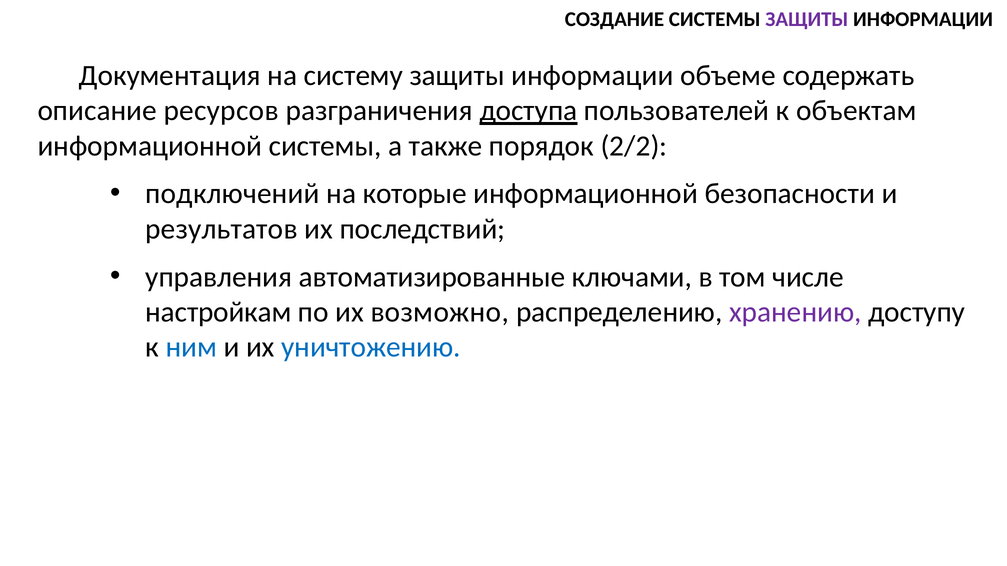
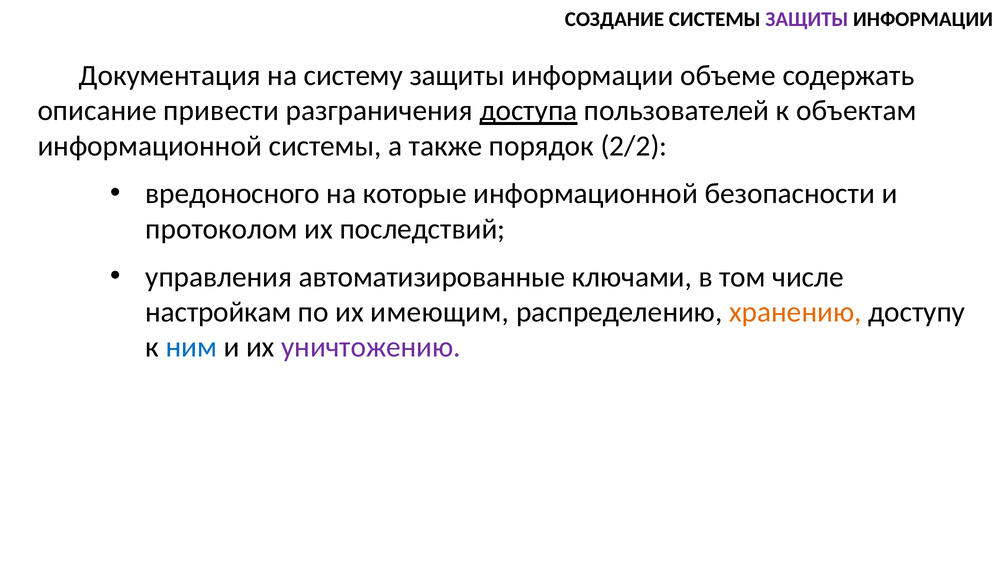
ресурсов: ресурсов -> привести (221, 111)
подключений: подключений -> вредоносного (233, 194)
результатов: результатов -> протоколом (222, 229)
возможно: возможно -> имеющим (440, 312)
хранению colour: purple -> orange (795, 312)
уничтожению colour: blue -> purple (371, 348)
